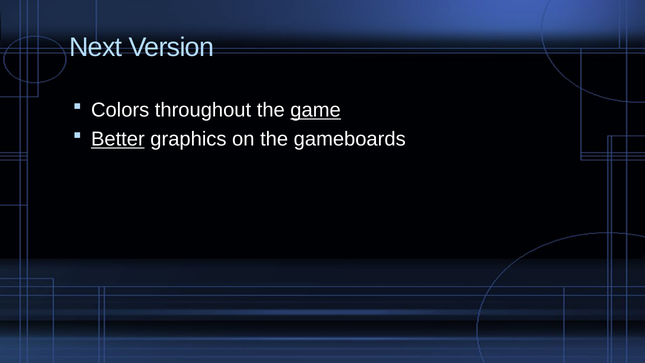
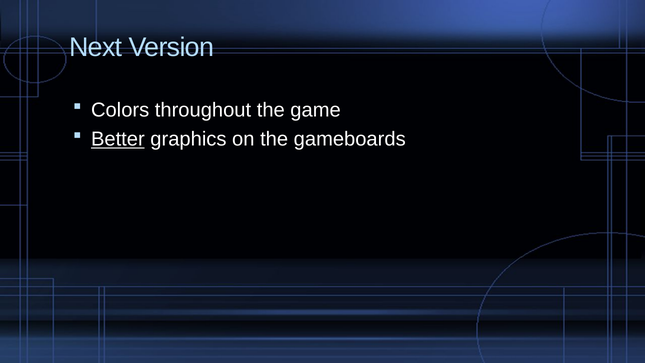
game underline: present -> none (316, 110)
